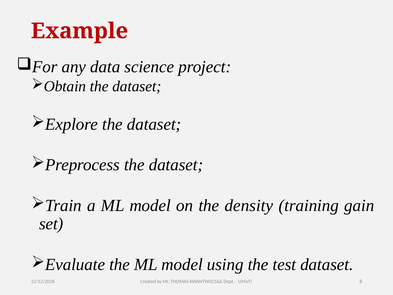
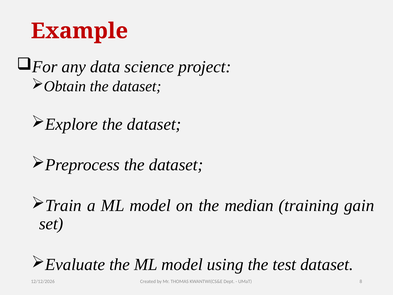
density: density -> median (249, 205)
